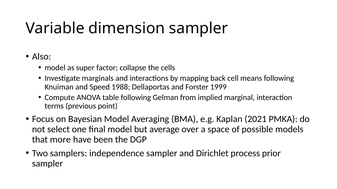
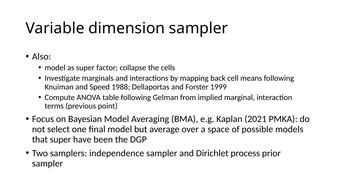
that more: more -> super (60, 140)
